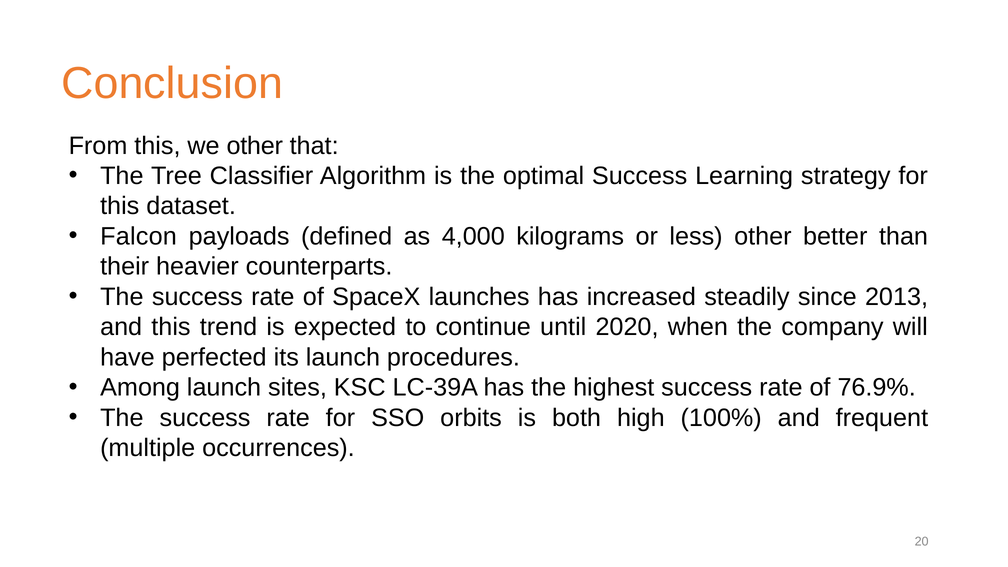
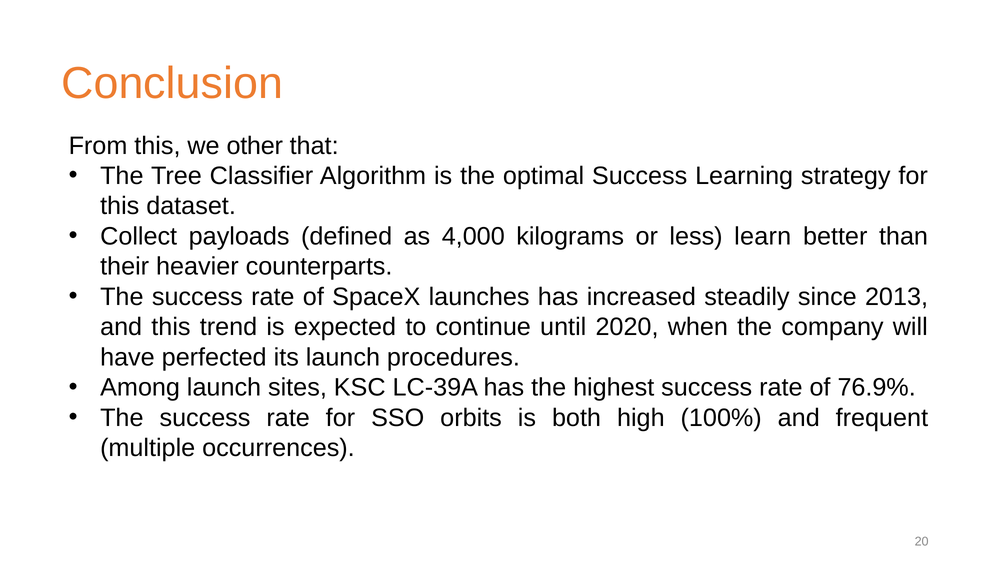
Falcon: Falcon -> Collect (139, 236)
less other: other -> learn (763, 236)
